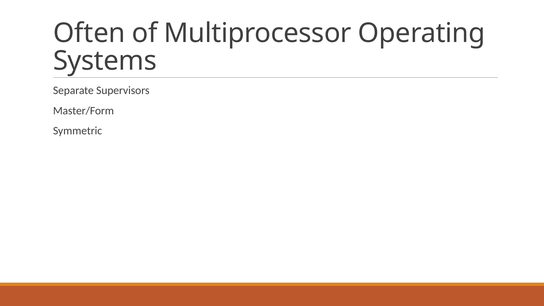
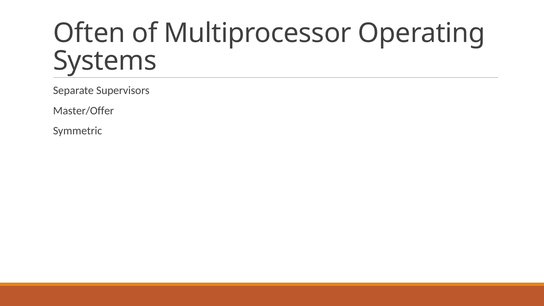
Master/Form: Master/Form -> Master/Offer (83, 111)
